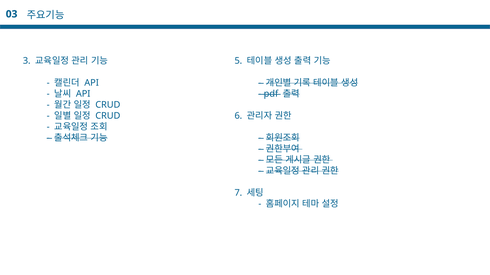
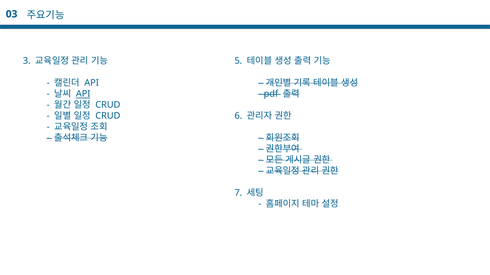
API underline: none -> present (83, 94)
